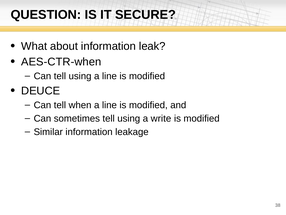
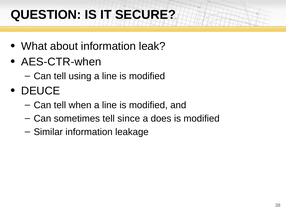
sometimes tell using: using -> since (129, 118)
write: write -> does (161, 118)
